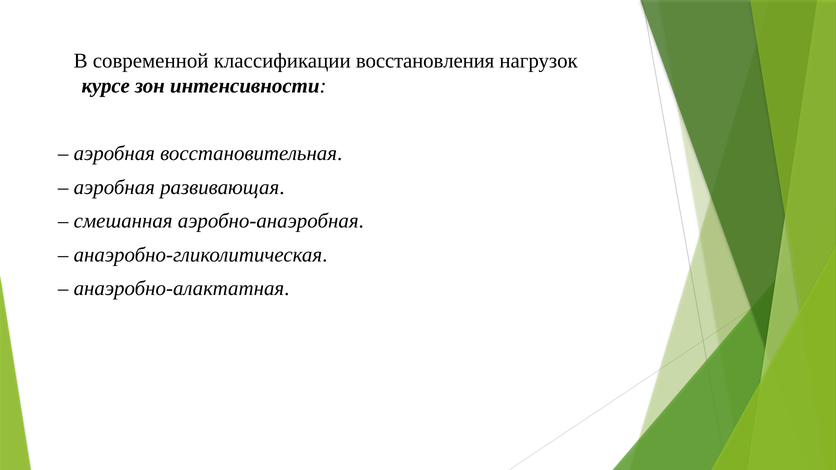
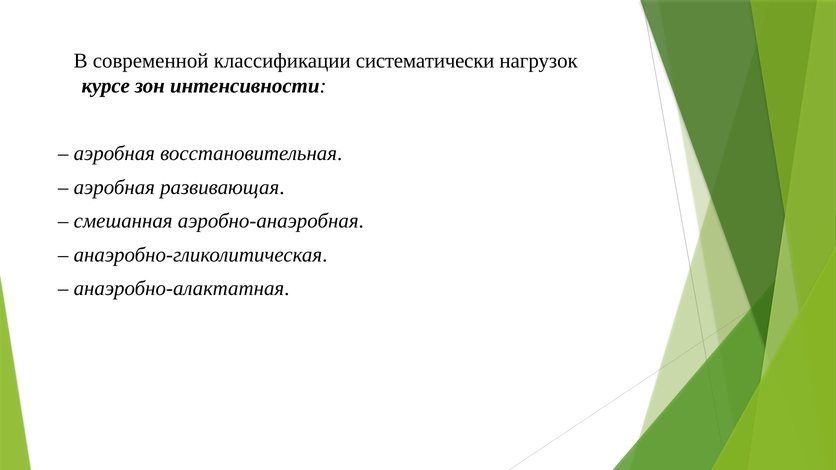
восстановления: восстановления -> систематически (425, 61)
